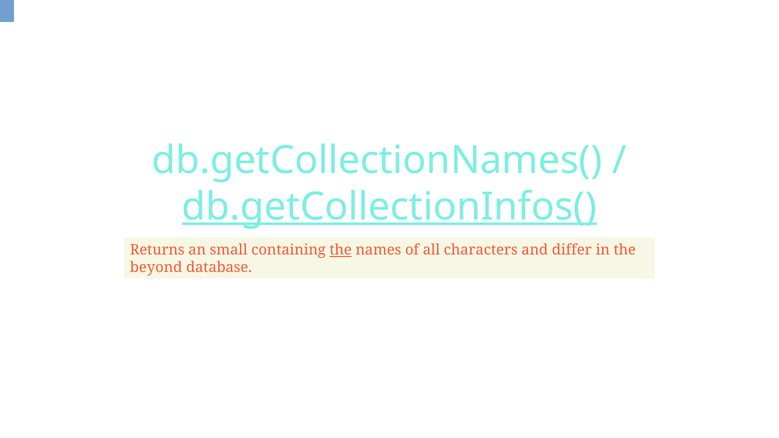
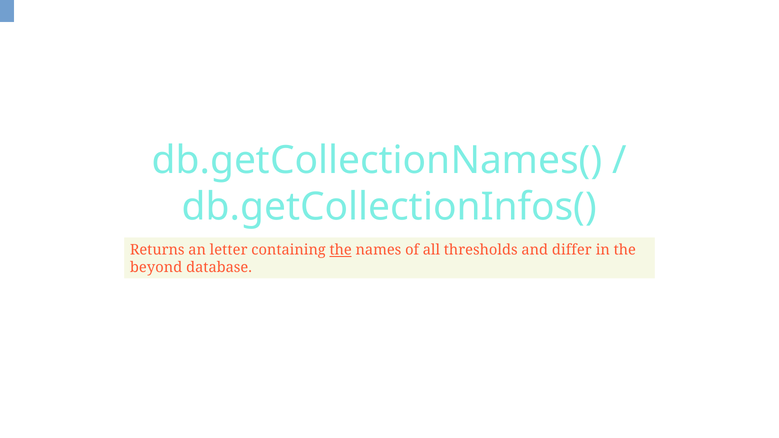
db.getCollectionInfos( underline: present -> none (389, 207)
small: small -> letter (229, 250)
characters: characters -> thresholds (481, 250)
